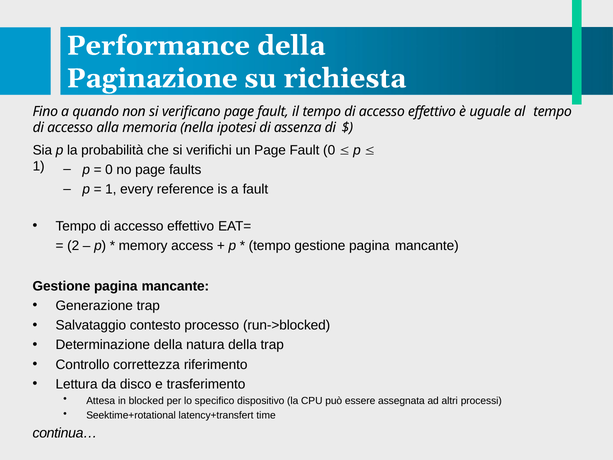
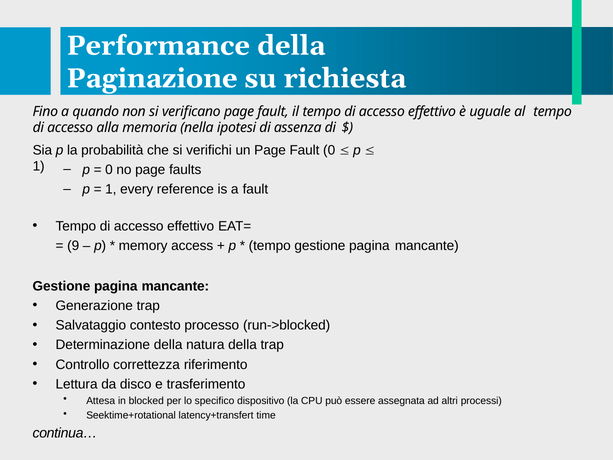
2: 2 -> 9 (73, 246)
